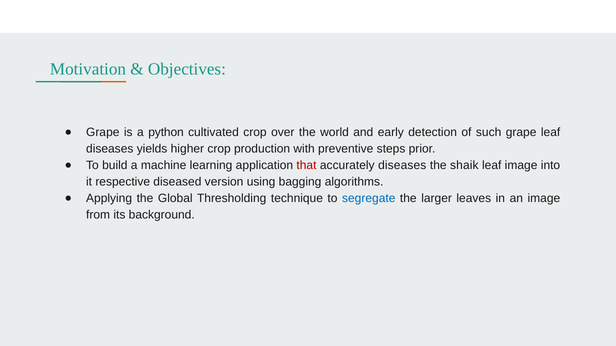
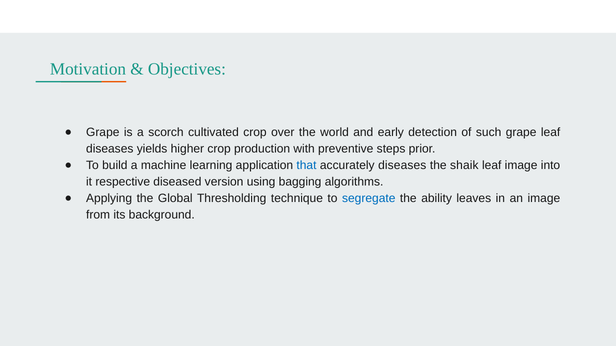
python: python -> scorch (166, 133)
that colour: red -> blue (306, 166)
larger: larger -> ability (437, 199)
